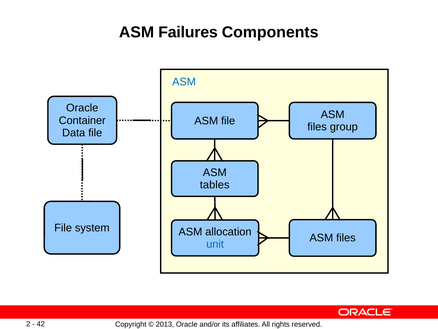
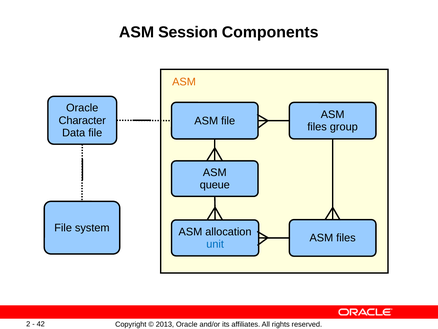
Failures: Failures -> Session (188, 32)
ASM colour: blue -> orange (184, 82)
Container: Container -> Character (82, 120)
tables: tables -> queue (215, 185)
